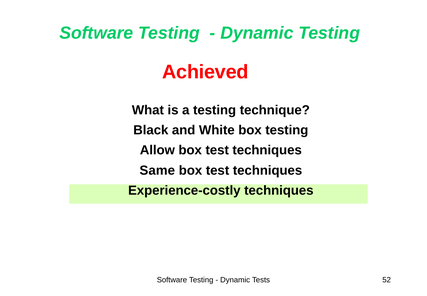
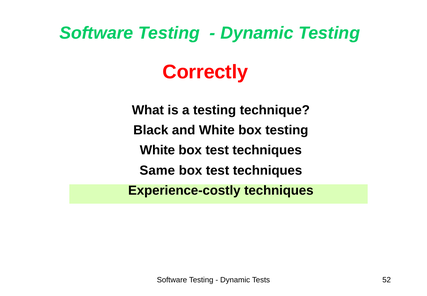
Achieved: Achieved -> Correctly (205, 72)
Allow: Allow -> White (157, 150)
